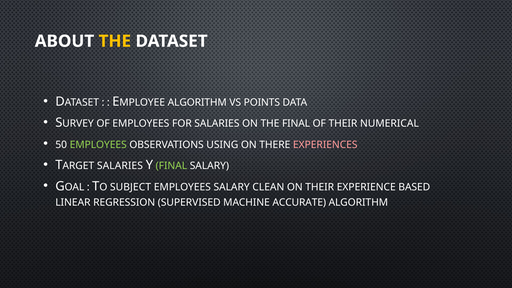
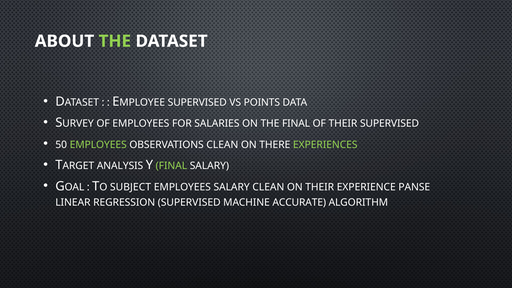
THE colour: yellow -> light green (115, 41)
ALGORITHM: ALGORITHM -> SUPERVISED (197, 102)
THEIR NUMERICAL: NUMERICAL -> SUPERVISED (390, 124)
OBSERVATIONS USING: USING -> CLEAN (222, 145)
EXPERIENCES colour: pink -> light green (325, 145)
SALARIES: SALARIES -> ANALYSIS (120, 166)
BASED: BASED -> PANSE (414, 187)
